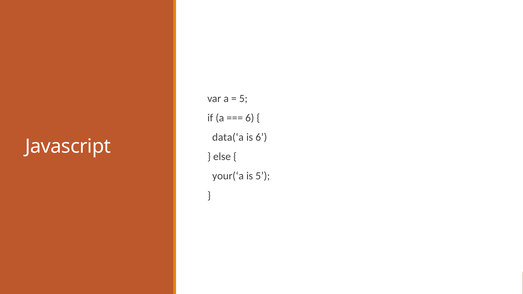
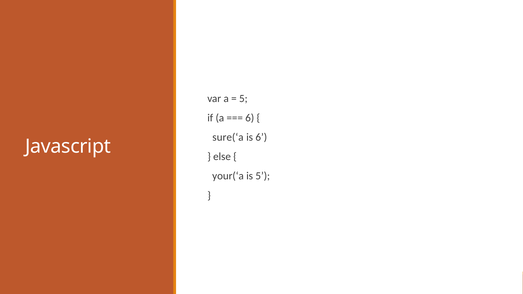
data(‘a: data(‘a -> sure(‘a (228, 137)
